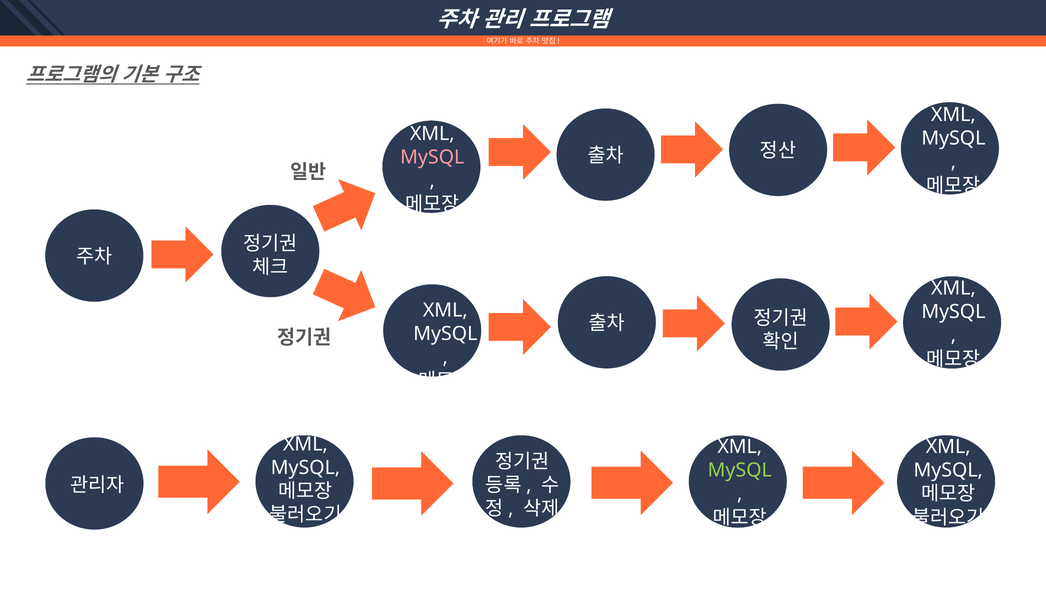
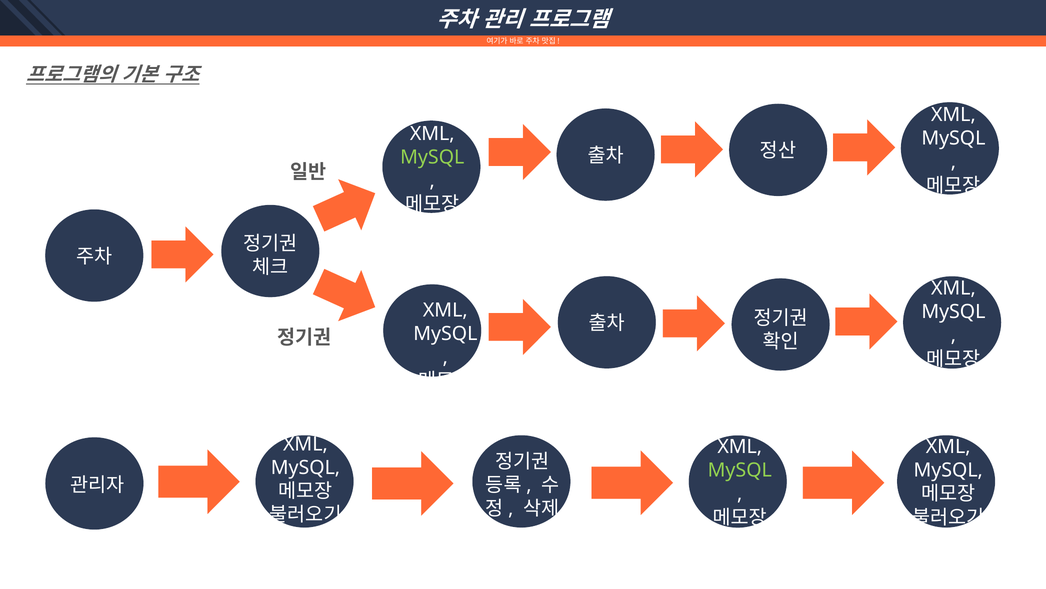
MySQL colour: pink -> light green (432, 157)
